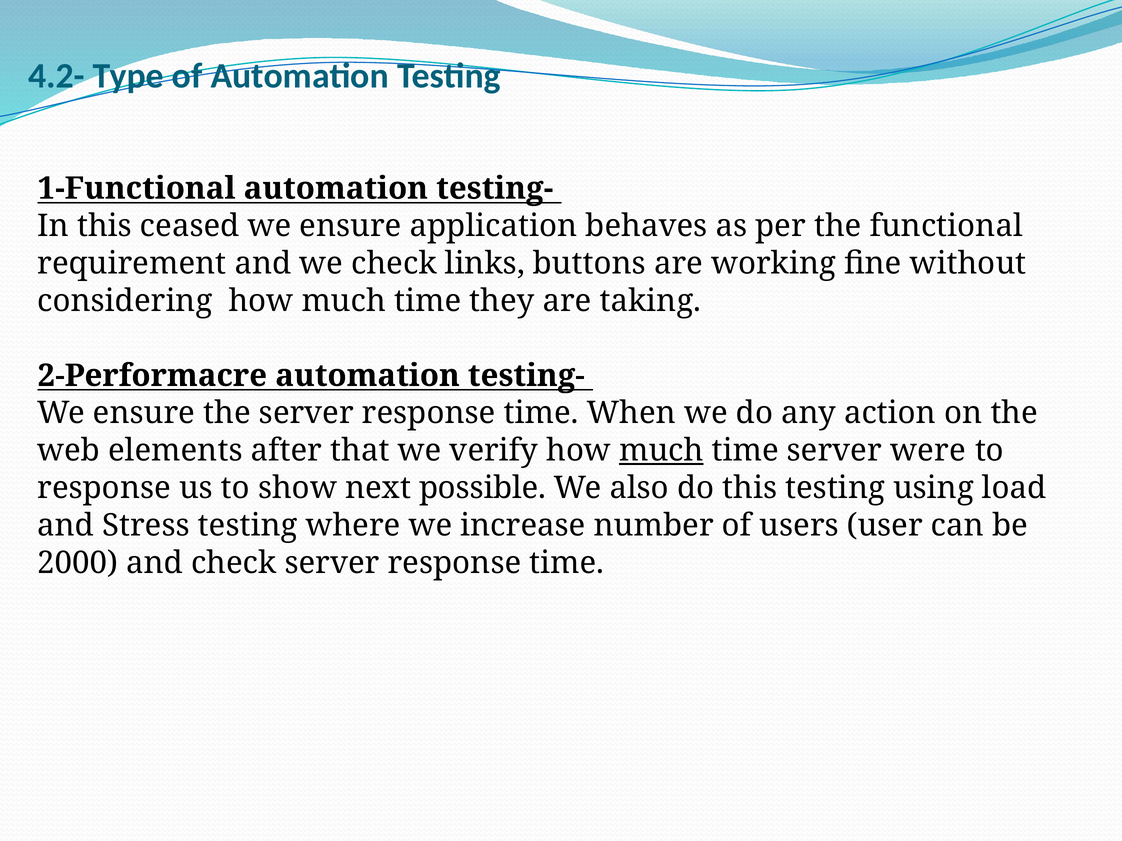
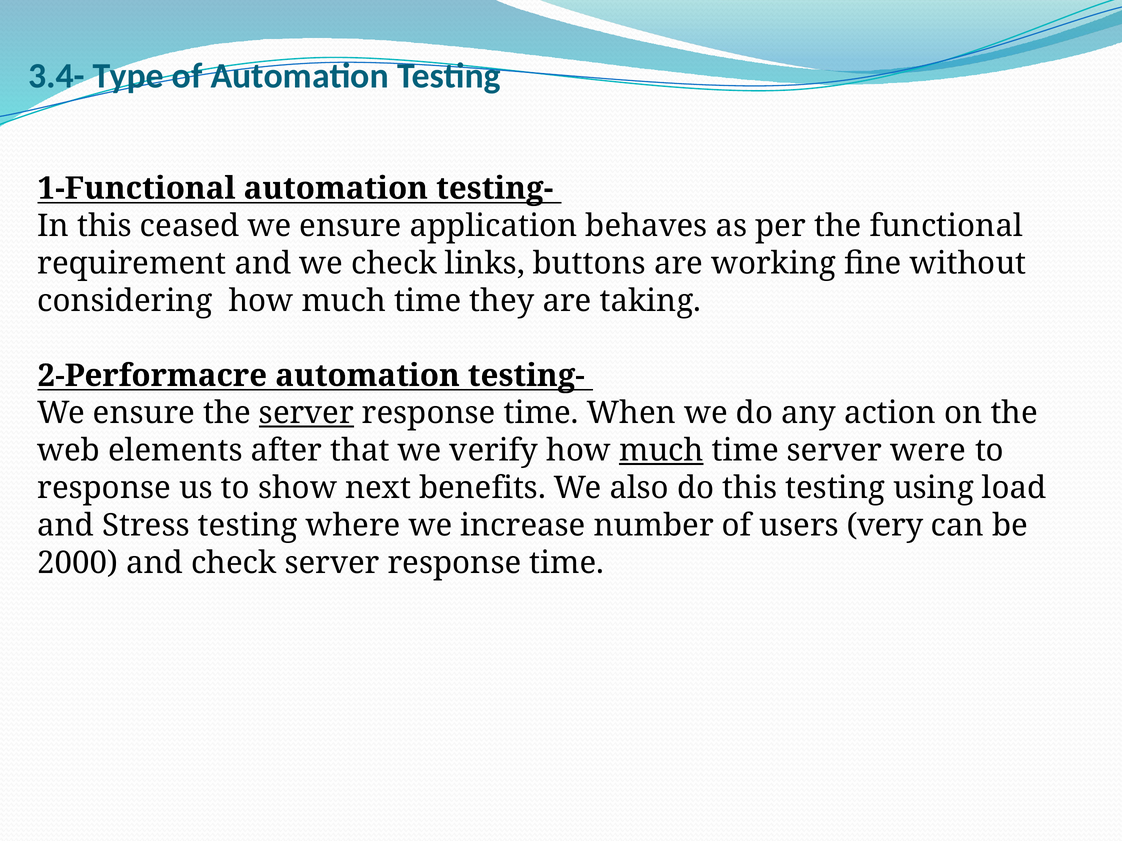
4.2-: 4.2- -> 3.4- (56, 76)
server underline: none -> present (306, 413)
possible: possible -> benefits (482, 488)
user: user -> very (885, 526)
